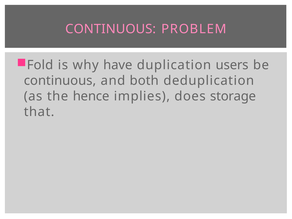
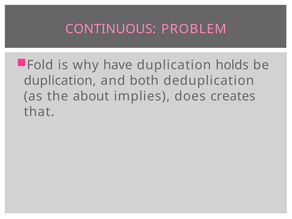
users: users -> holds (232, 65)
continuous: continuous -> duplication (60, 81)
hence: hence -> about (91, 96)
storage: storage -> creates (233, 96)
